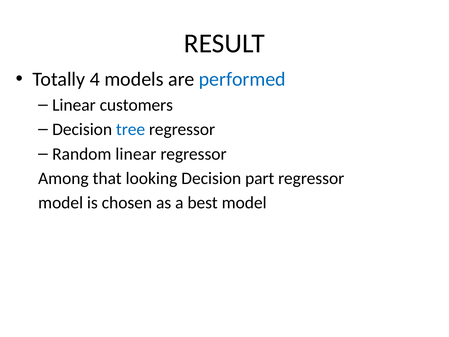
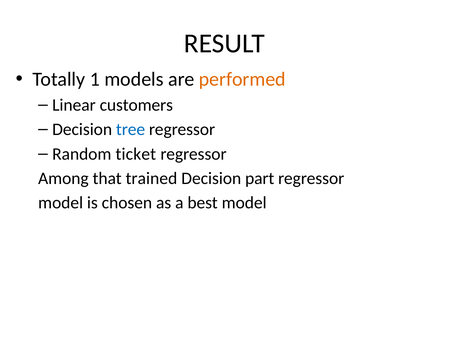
4: 4 -> 1 (95, 79)
performed colour: blue -> orange (242, 79)
Random linear: linear -> ticket (136, 154)
looking: looking -> trained (151, 178)
